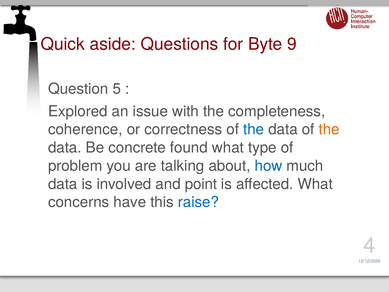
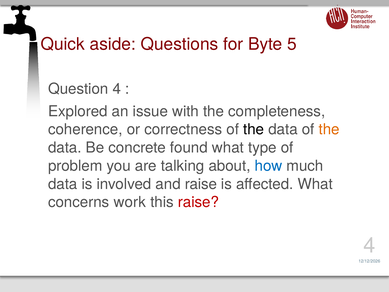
9: 9 -> 5 (292, 44)
Question 5: 5 -> 4 (117, 89)
the colour: blue -> black (254, 129)
and point: point -> raise (201, 184)
have: have -> work (130, 202)
raise colour: blue -> red (199, 202)
